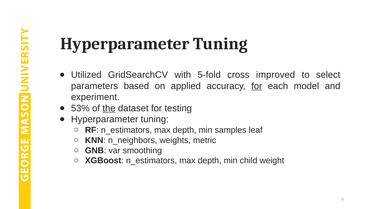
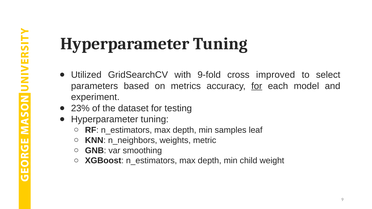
5-fold: 5-fold -> 9-fold (209, 75)
applied: applied -> metrics (186, 86)
53%: 53% -> 23% (80, 108)
the underline: present -> none (109, 108)
